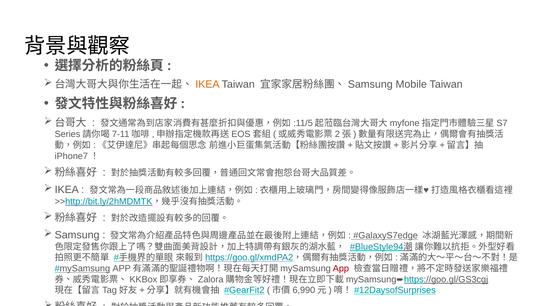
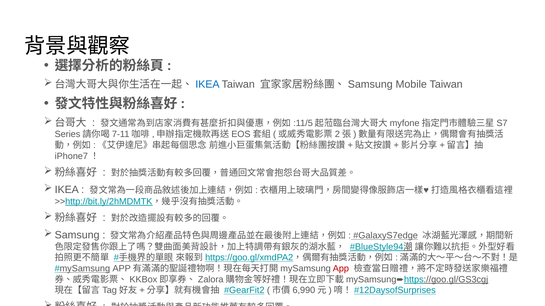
IKEA colour: orange -> blue (207, 85)
